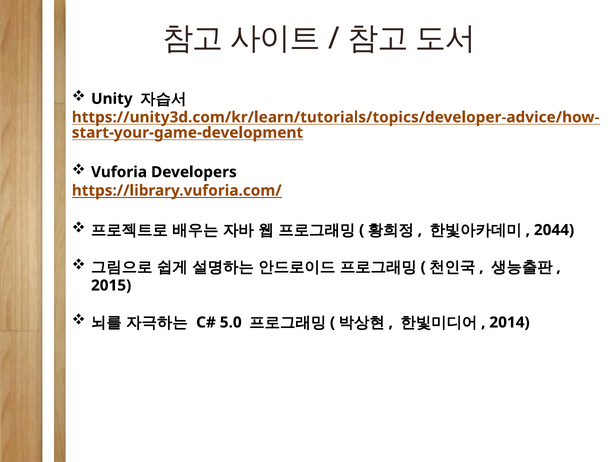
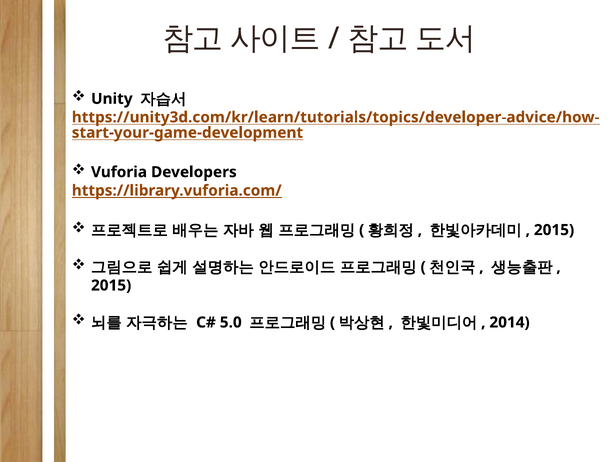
2044: 2044 -> 2015 (554, 230)
